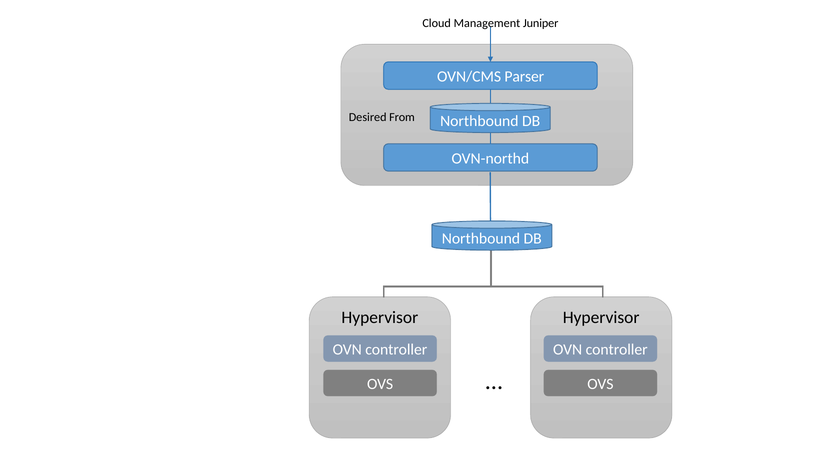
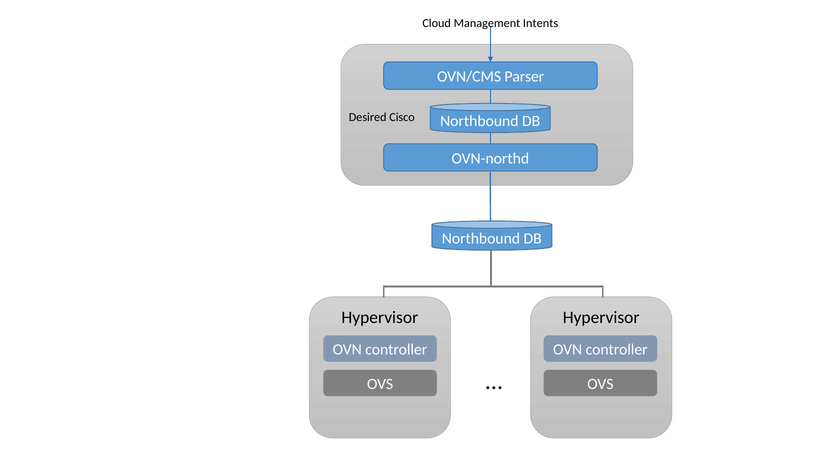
Juniper: Juniper -> Intents (541, 23)
From: From -> Cisco (402, 117)
